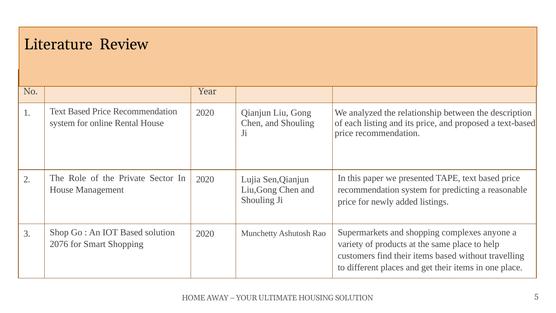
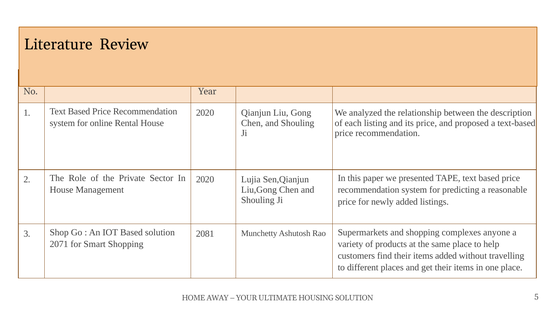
2020: 2020 -> 2081 (205, 233)
2076: 2076 -> 2071 (59, 244)
items based: based -> added (446, 256)
